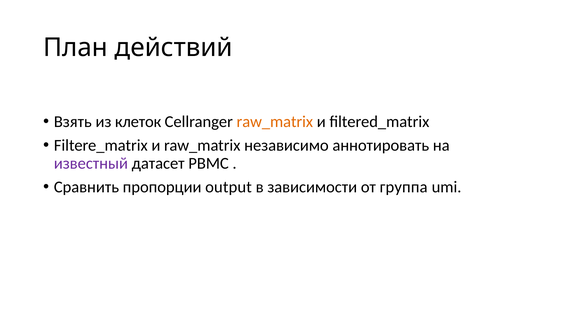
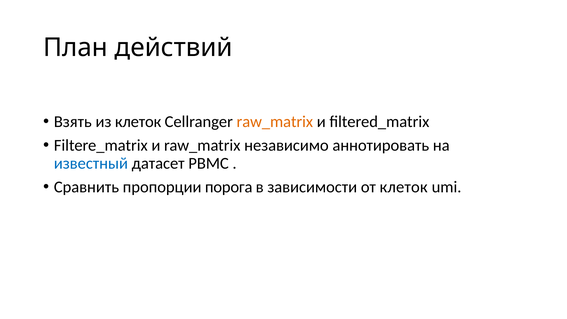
известный colour: purple -> blue (91, 163)
output: output -> порога (229, 187)
от группа: группа -> клеток (404, 187)
